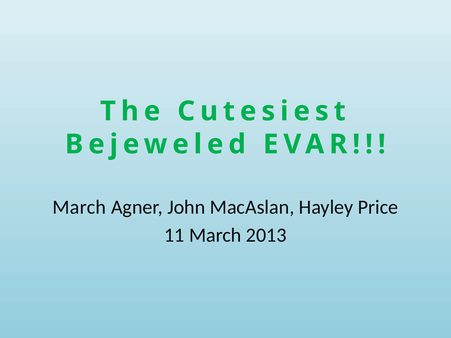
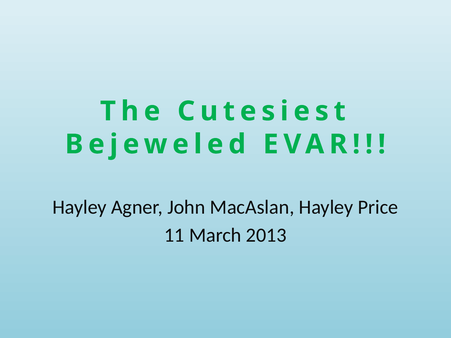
March: March -> Hayley (80, 207)
